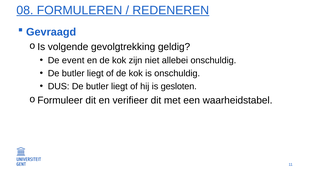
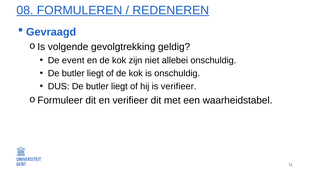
is gesloten: gesloten -> verifieer (179, 86)
